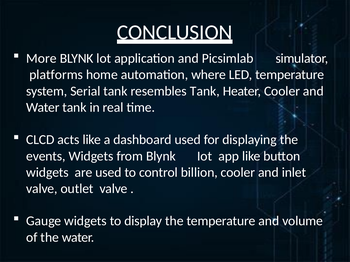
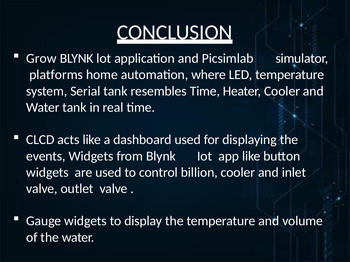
More: More -> Grow (41, 59)
resembles Tank: Tank -> Time (205, 91)
